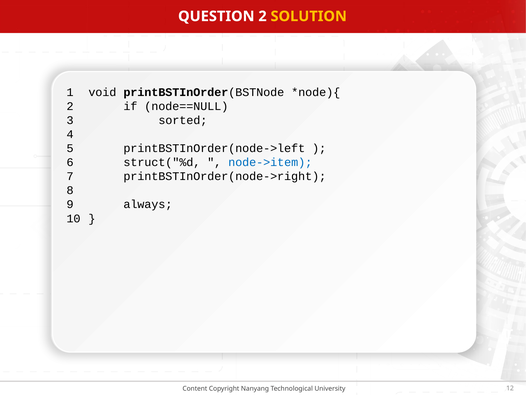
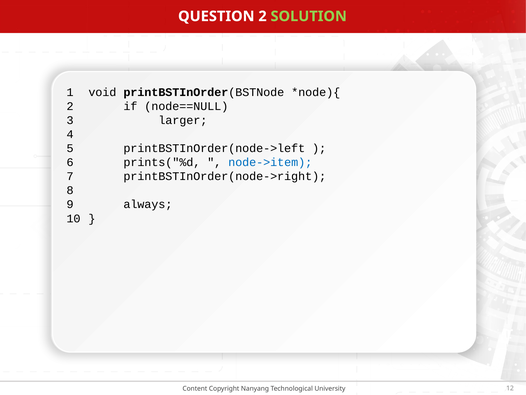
SOLUTION colour: yellow -> light green (309, 16)
sorted: sorted -> larger (183, 120)
struct("%d: struct("%d -> prints("%d (162, 162)
